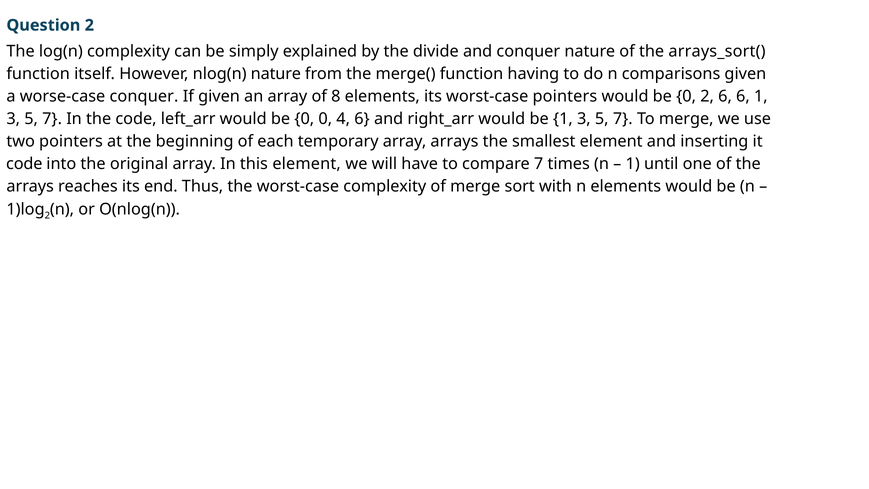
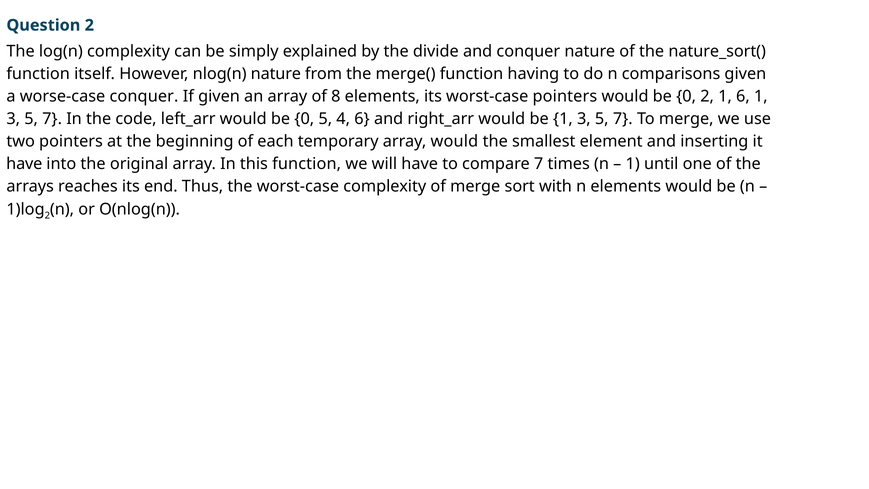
arrays_sort(: arrays_sort( -> nature_sort( (717, 51)
2 6: 6 -> 1 (725, 96)
0 0: 0 -> 5 (325, 119)
array arrays: arrays -> would (454, 141)
code: code -> have (24, 164)
this element: element -> function (307, 164)
